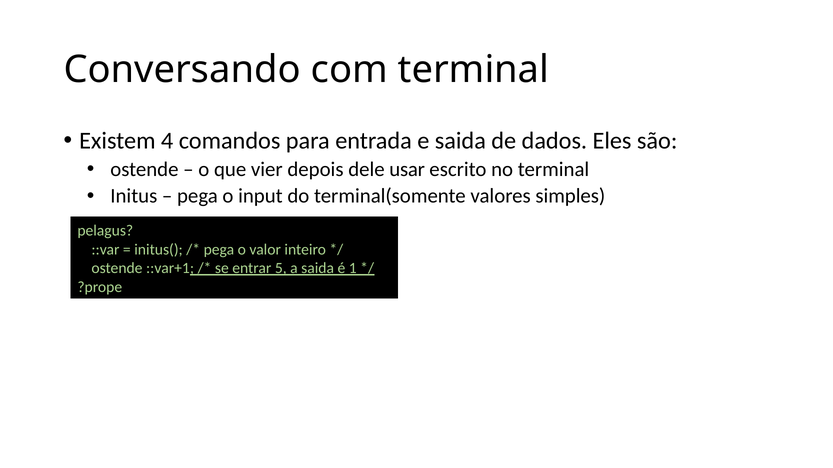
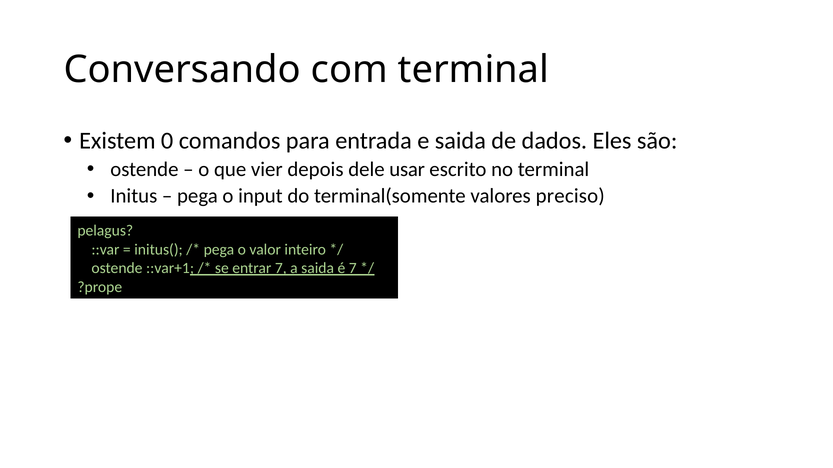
4: 4 -> 0 (167, 141)
simples: simples -> preciso (570, 196)
entrar 5: 5 -> 7 (281, 268)
é 1: 1 -> 7 (353, 268)
